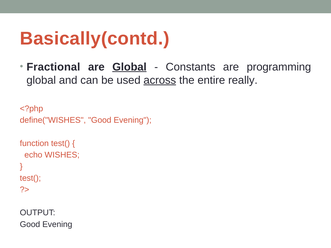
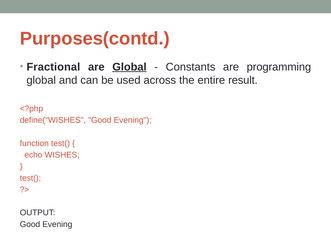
Basically(contd: Basically(contd -> Purposes(contd (95, 39)
across underline: present -> none (160, 80)
really: really -> result (243, 80)
